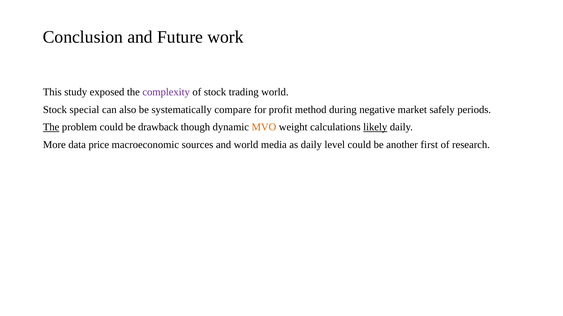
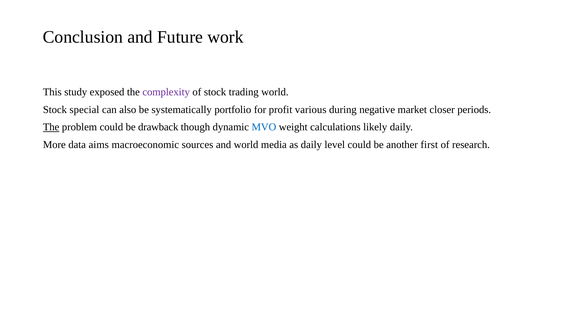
compare: compare -> portfolio (233, 110)
method: method -> various (311, 110)
safely: safely -> closer (442, 110)
MVO colour: orange -> blue (264, 127)
likely underline: present -> none (375, 127)
price: price -> aims (99, 145)
